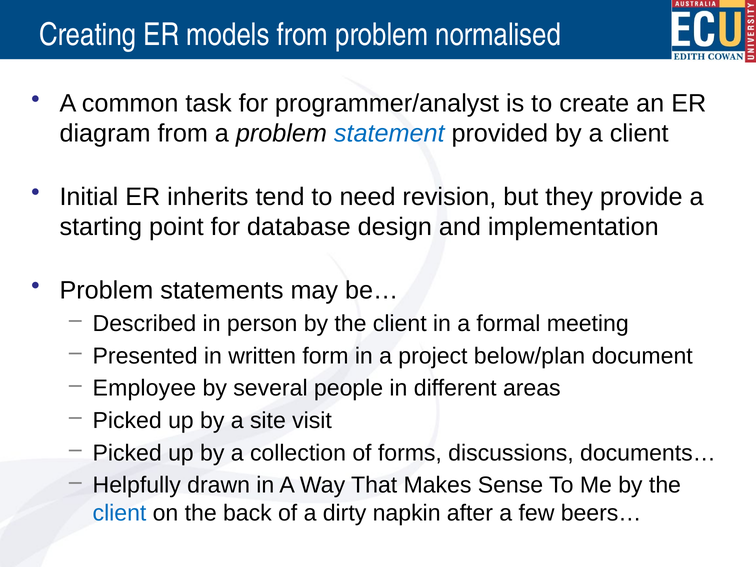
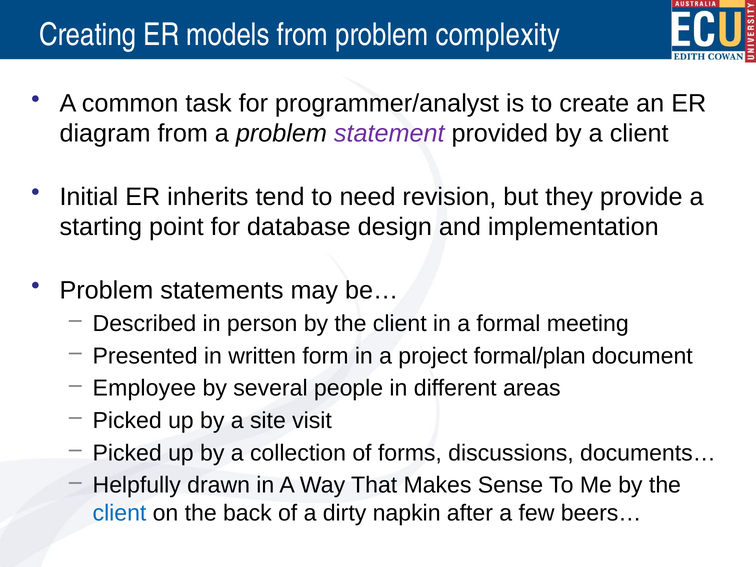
normalised: normalised -> complexity (498, 35)
statement colour: blue -> purple (389, 134)
below/plan: below/plan -> formal/plan (530, 356)
